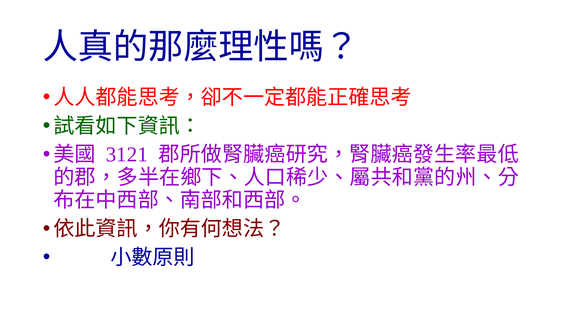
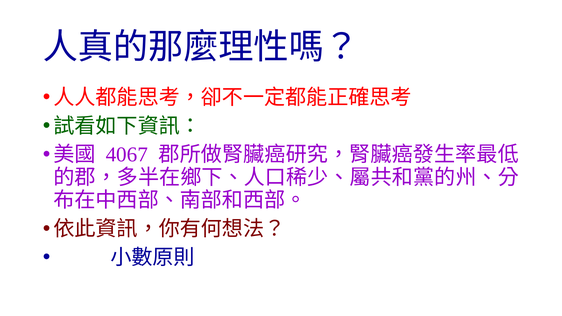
3121: 3121 -> 4067 (127, 155)
